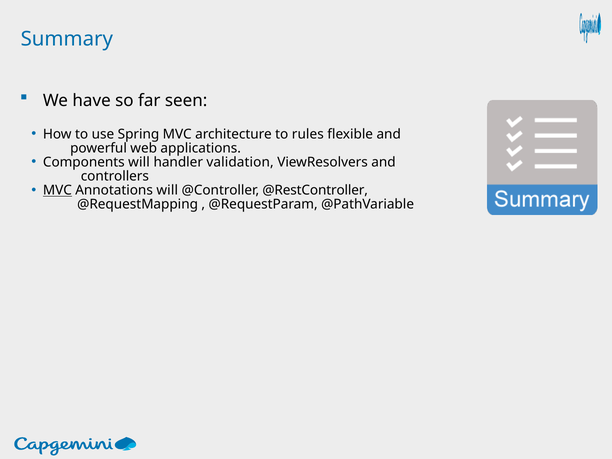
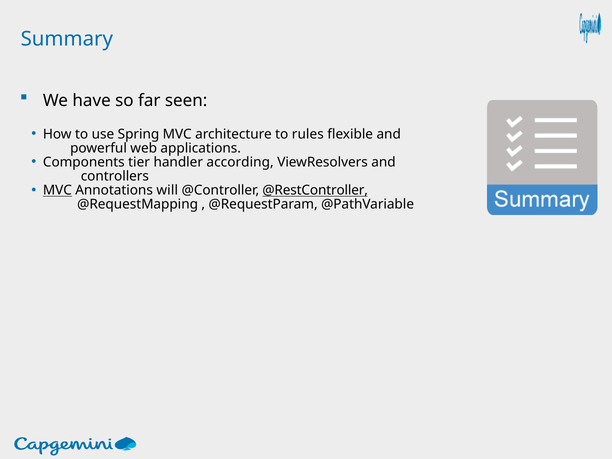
Components will: will -> tier (139, 162)
validation: validation -> according (240, 162)
@RestController underline: none -> present (315, 190)
